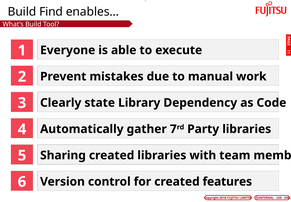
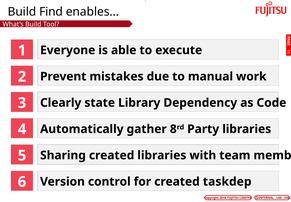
7: 7 -> 8 (173, 129)
features: features -> taskdep (227, 181)
